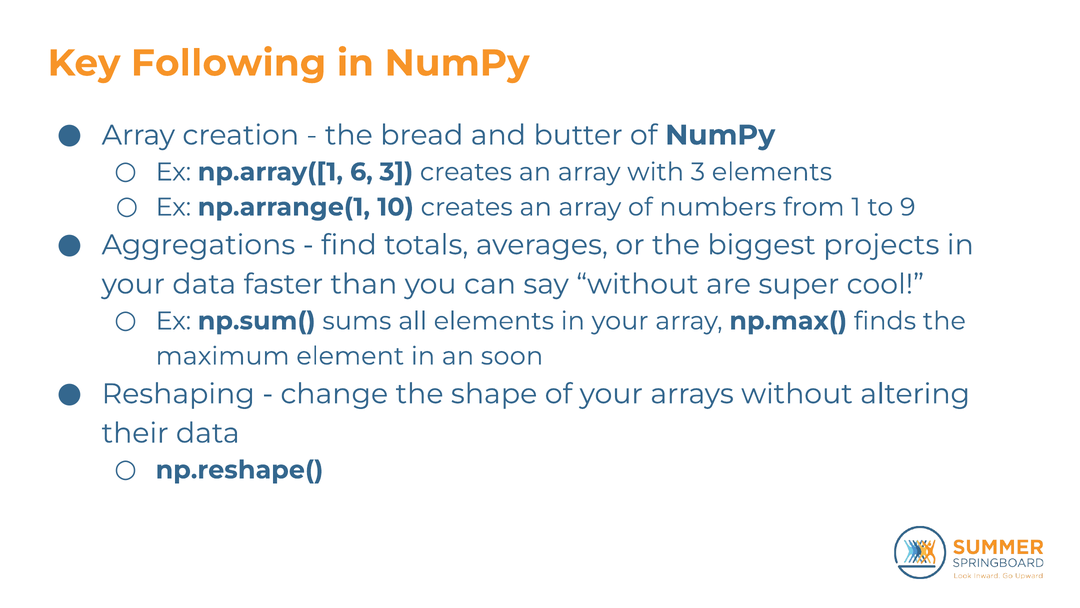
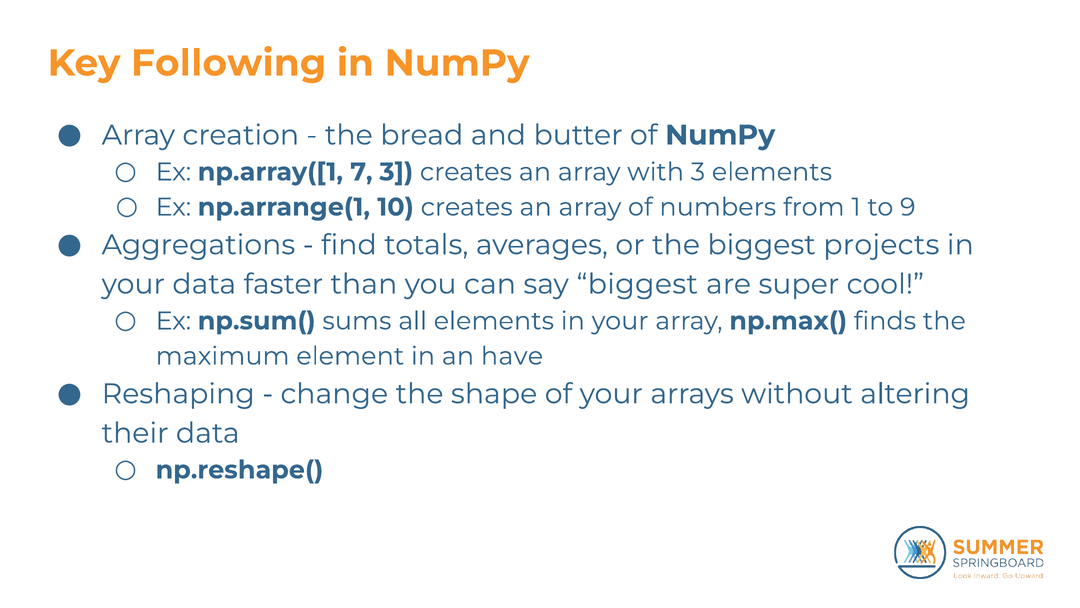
6: 6 -> 7 (361, 172)
say without: without -> biggest (637, 284)
soon: soon -> have (512, 356)
